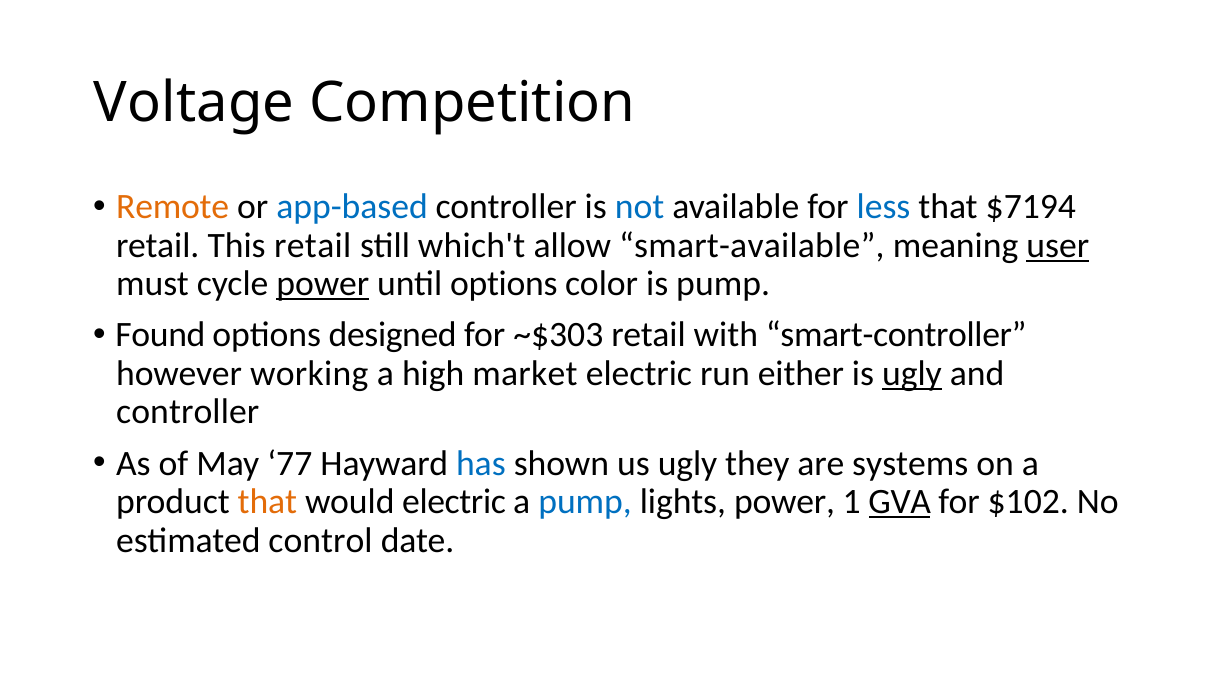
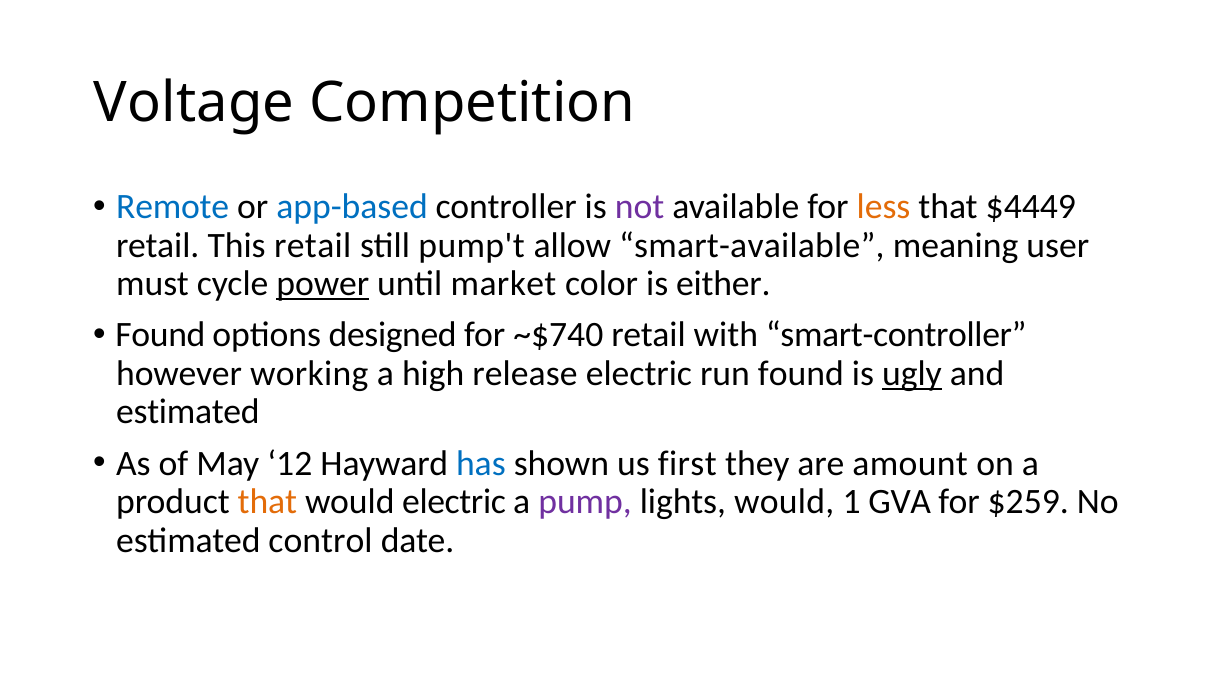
Remote colour: orange -> blue (173, 207)
not colour: blue -> purple (640, 207)
less colour: blue -> orange (884, 207)
$7194: $7194 -> $4449 (1031, 207)
which't: which't -> pump't (472, 245)
user underline: present -> none (1058, 245)
until options: options -> market (504, 284)
is pump: pump -> either (723, 284)
~$303: ~$303 -> ~$740 (558, 335)
market: market -> release (525, 374)
run either: either -> found (801, 374)
controller: controller -> estimated (188, 412)
77: 77 -> 12 (290, 463)
us ugly: ugly -> first (687, 463)
systems: systems -> amount (910, 463)
pump colour: blue -> purple (585, 502)
lights power: power -> would (784, 502)
GVA underline: present -> none (900, 502)
$102: $102 -> $259 (1028, 502)
